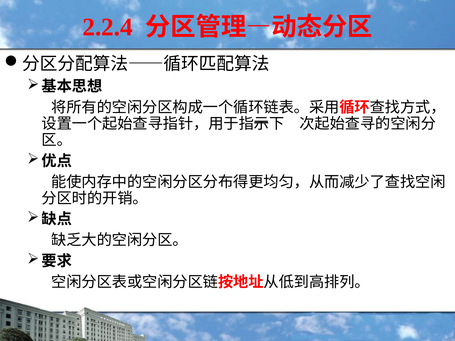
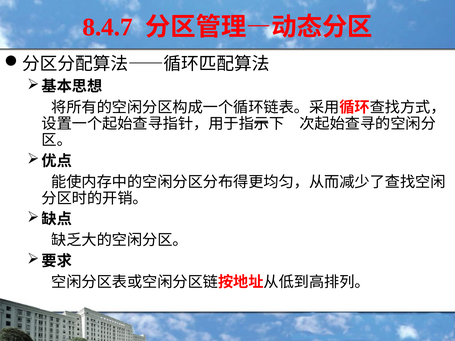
2.2.4: 2.2.4 -> 8.4.7 (108, 27)
